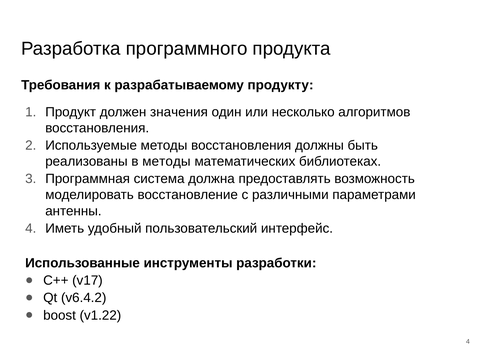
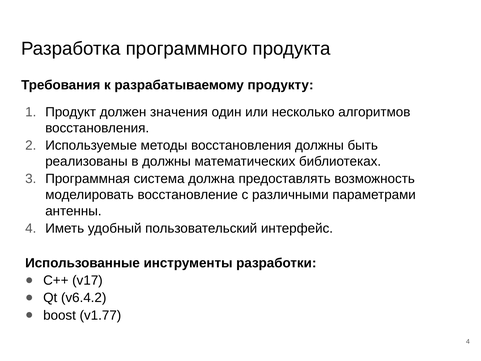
в методы: методы -> должны (167, 161)
v1.22: v1.22 -> v1.77 (100, 315)
